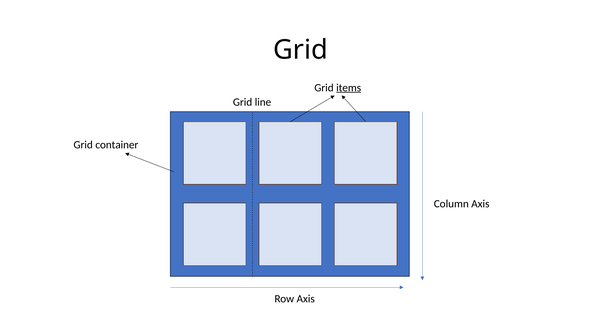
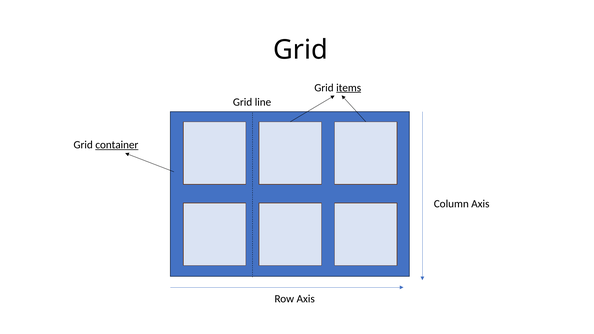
container underline: none -> present (117, 145)
